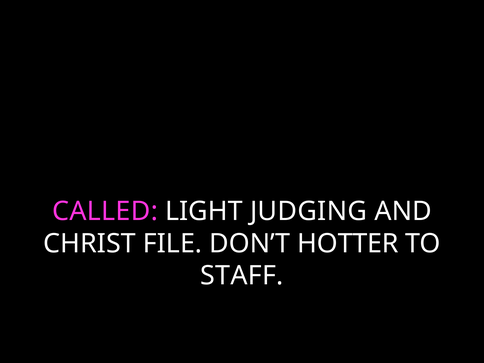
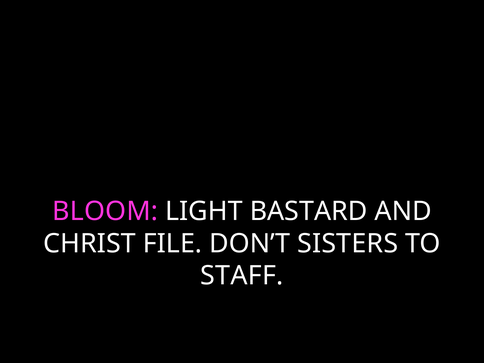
CALLED: CALLED -> BLOOM (105, 211)
JUDGING: JUDGING -> BASTARD (309, 211)
HOTTER: HOTTER -> SISTERS (348, 243)
